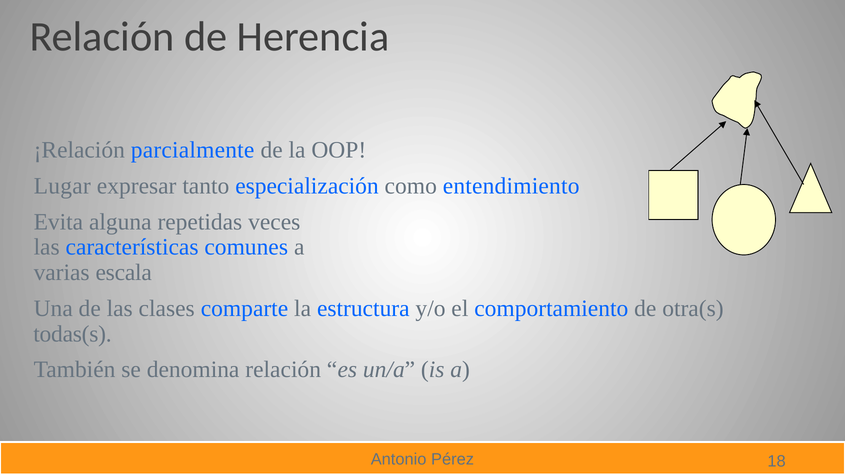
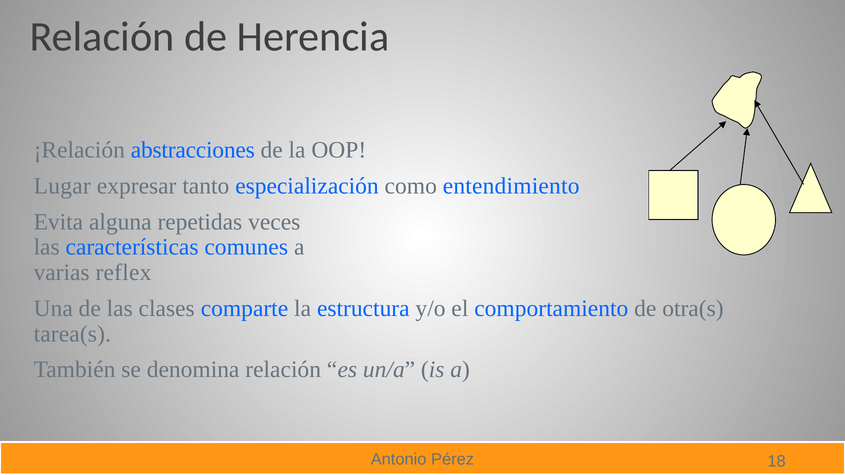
parcialmente: parcialmente -> abstracciones (193, 150)
escala: escala -> reflex (123, 273)
todas(s: todas(s -> tarea(s (72, 334)
